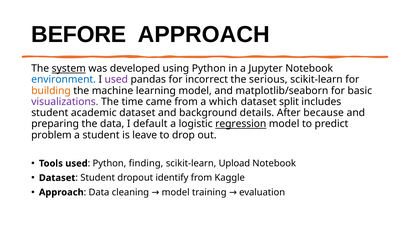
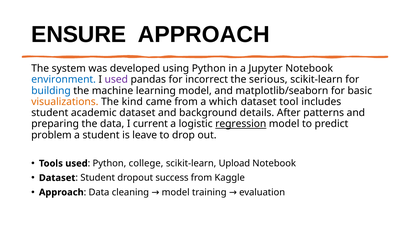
BEFORE: BEFORE -> ENSURE (79, 34)
system underline: present -> none (69, 68)
building colour: orange -> blue (51, 91)
visualizations colour: purple -> orange (65, 102)
time: time -> kind (132, 102)
split: split -> tool (289, 102)
because: because -> patterns (324, 113)
default: default -> current (150, 124)
finding: finding -> college (146, 163)
identify: identify -> success (172, 178)
